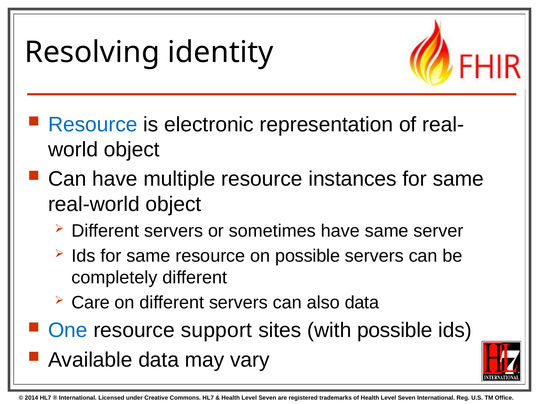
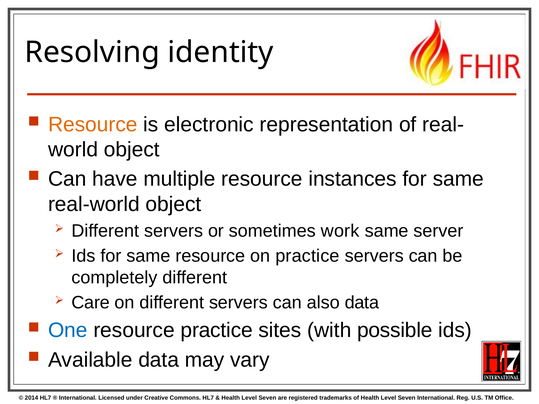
Resource colour: blue -> orange (93, 125)
sometimes have: have -> work (340, 231)
on possible: possible -> practice (307, 256)
resource support: support -> practice (217, 331)
